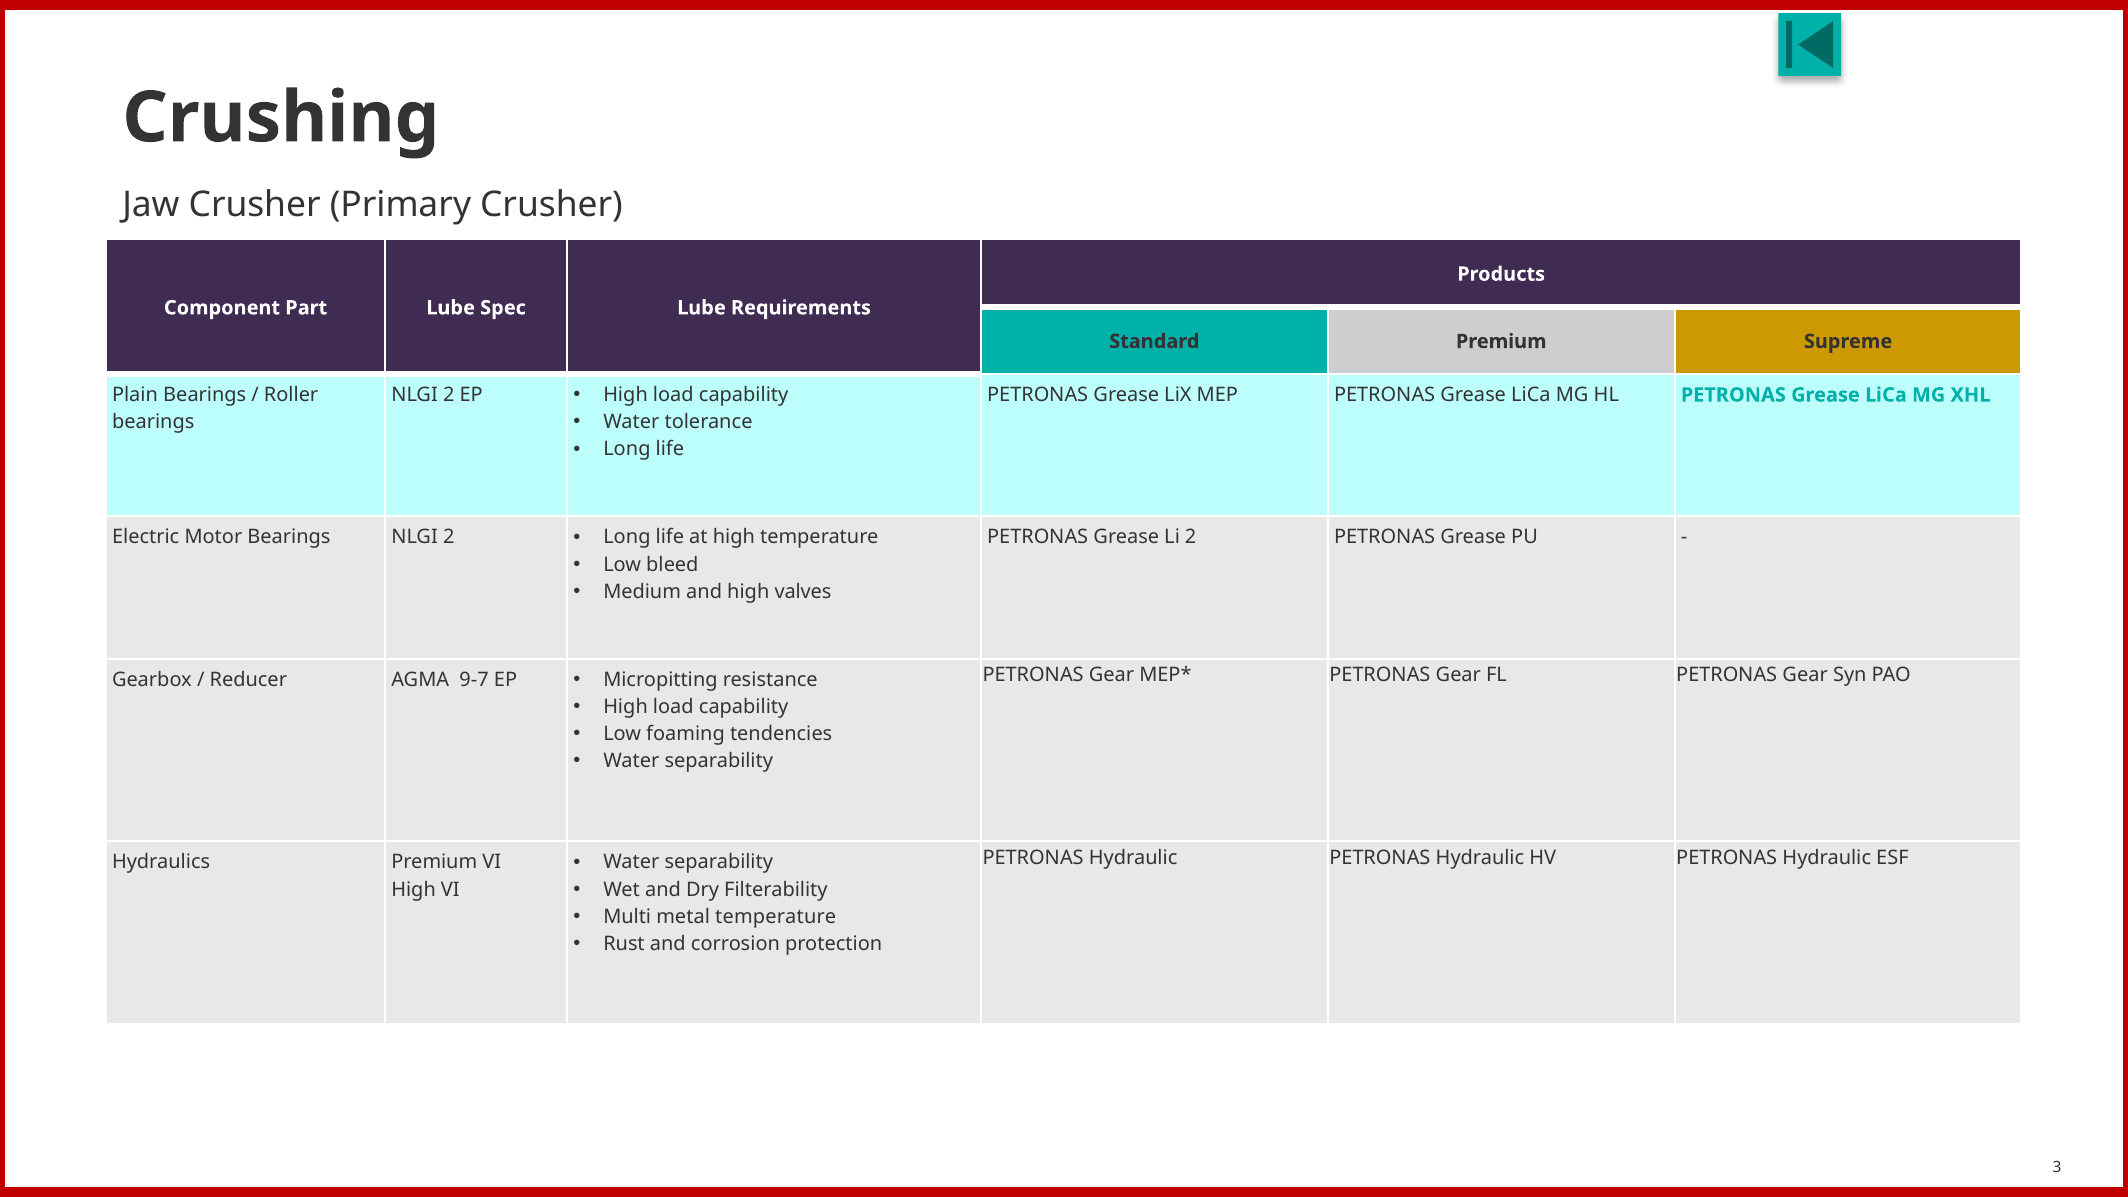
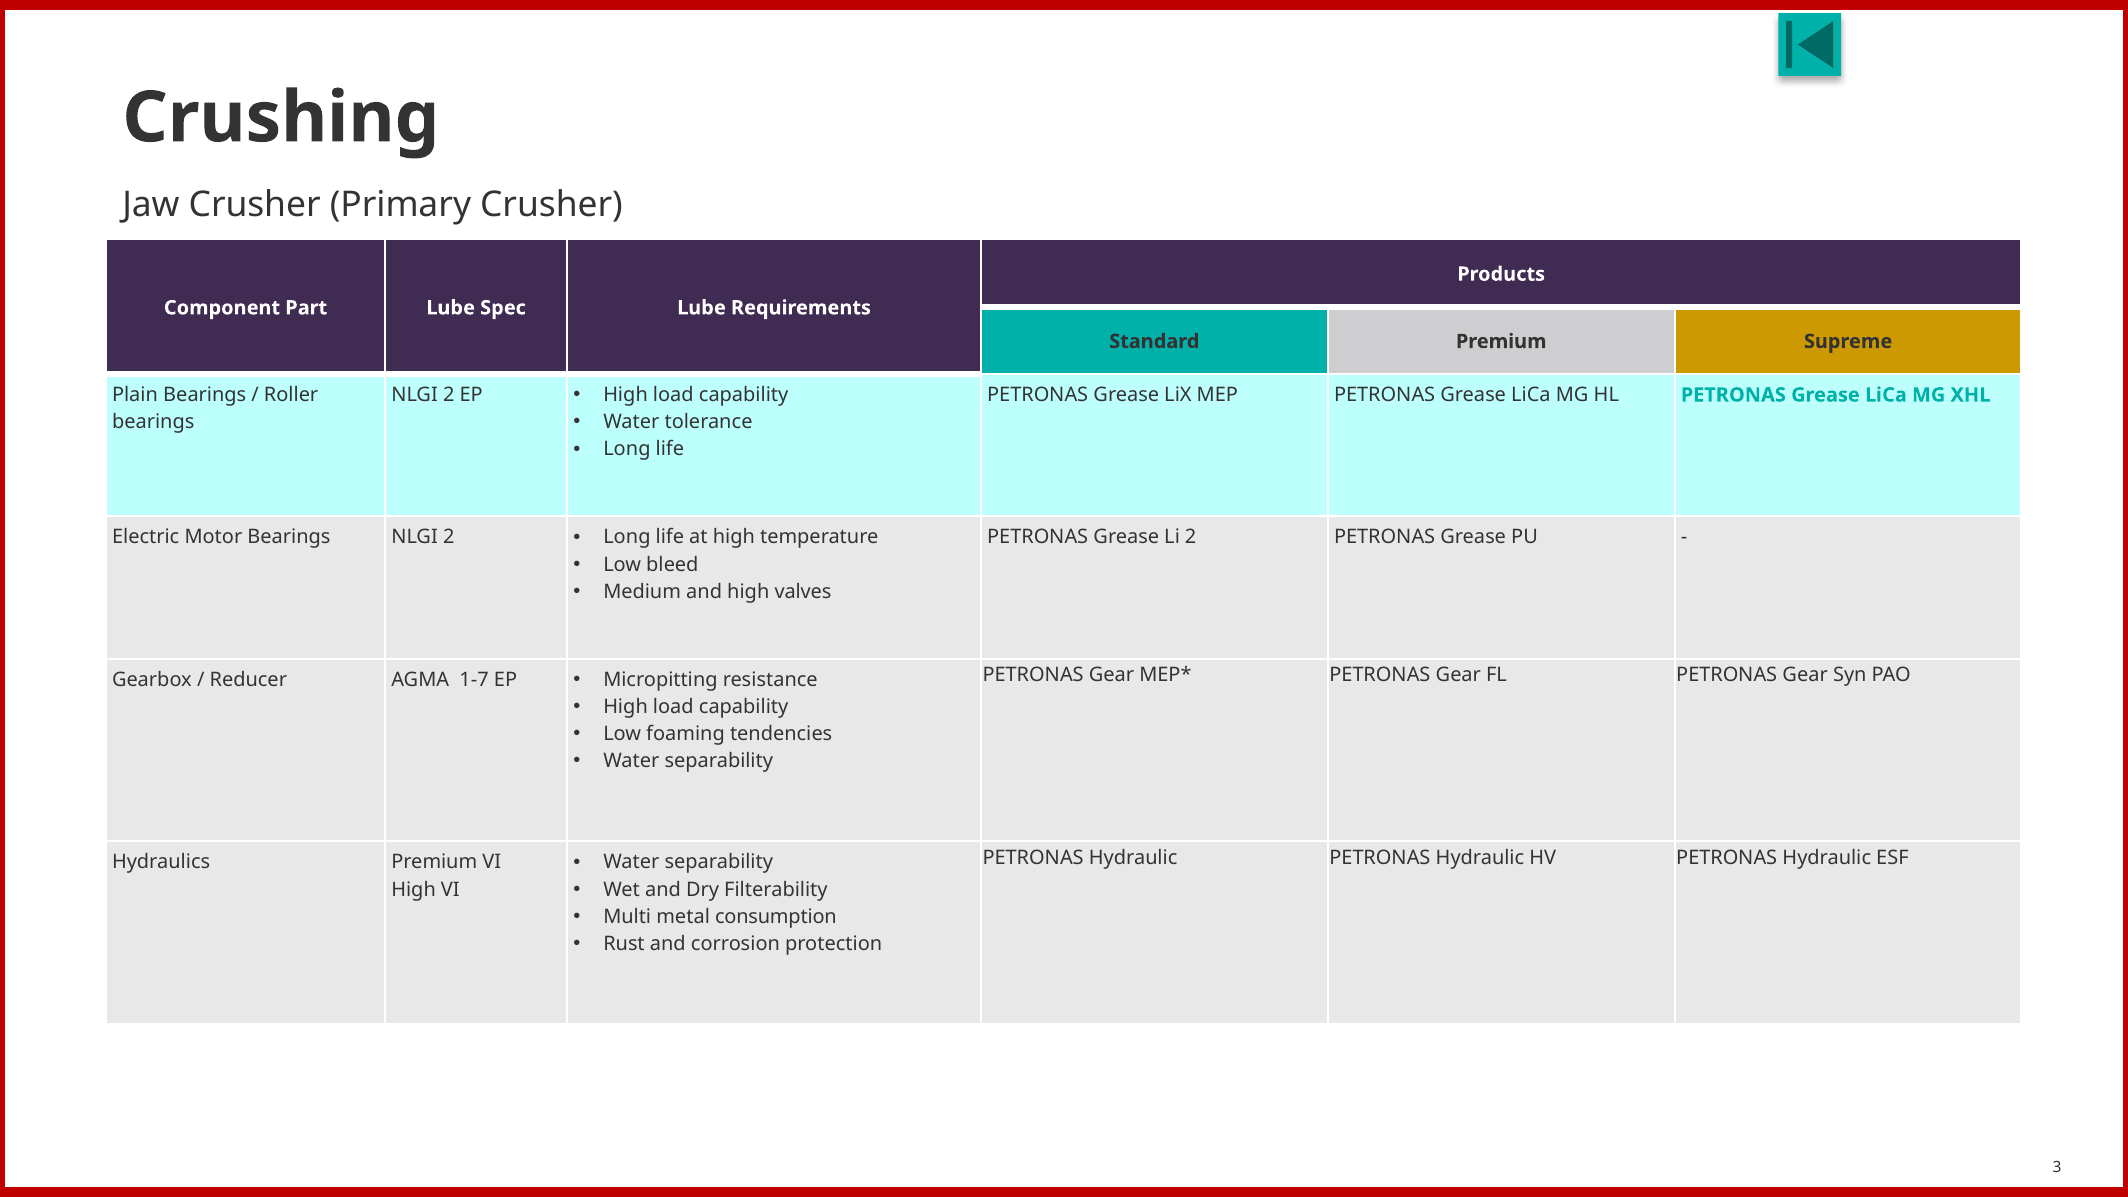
9-7: 9-7 -> 1-7 (474, 680)
metal temperature: temperature -> consumption (776, 917)
